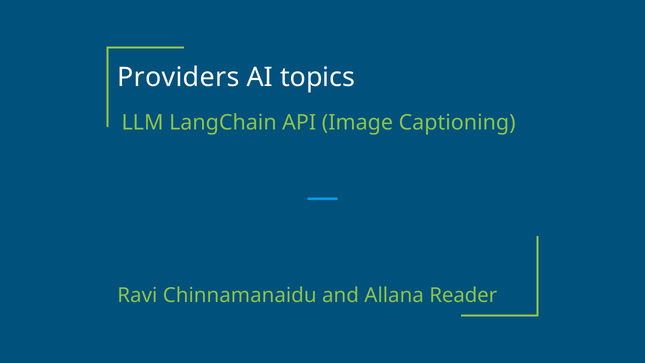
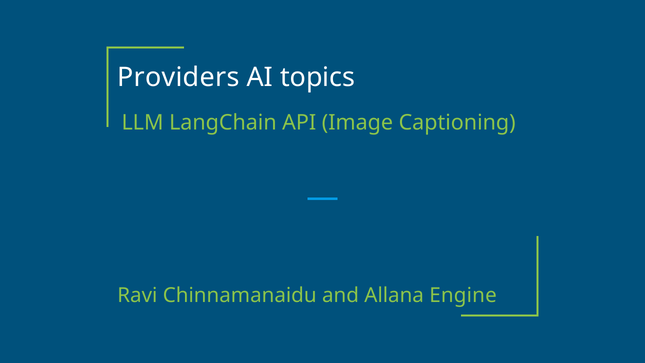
Reader: Reader -> Engine (463, 296)
